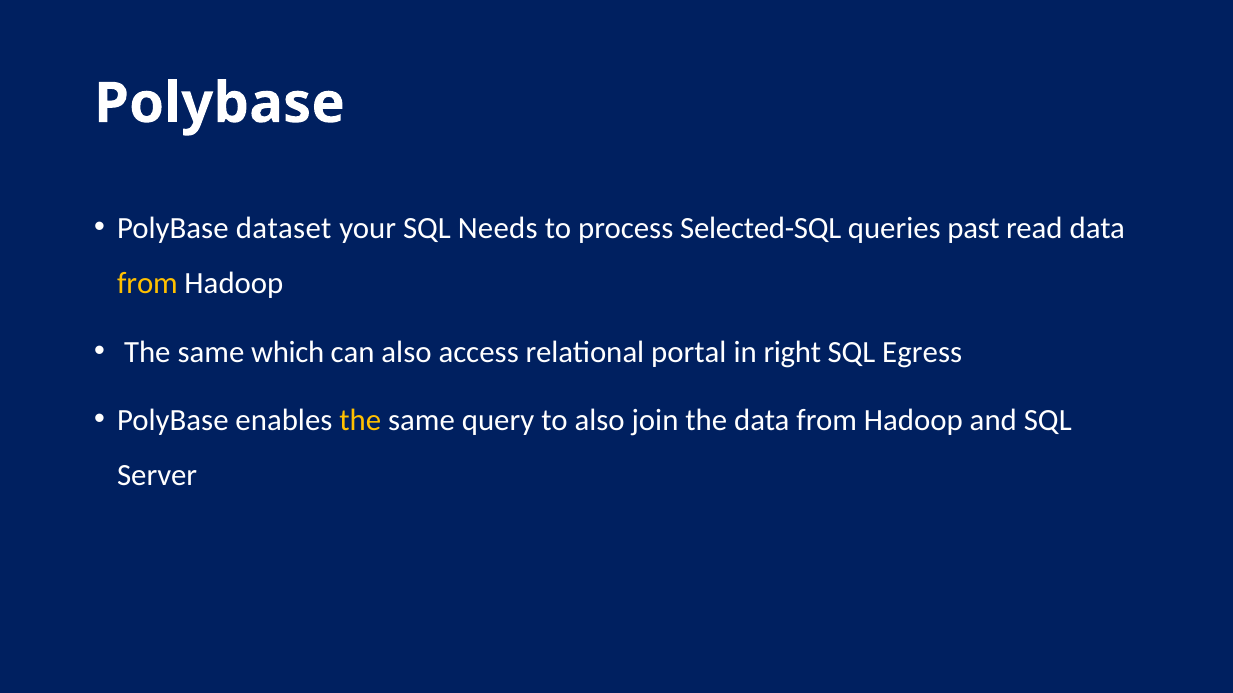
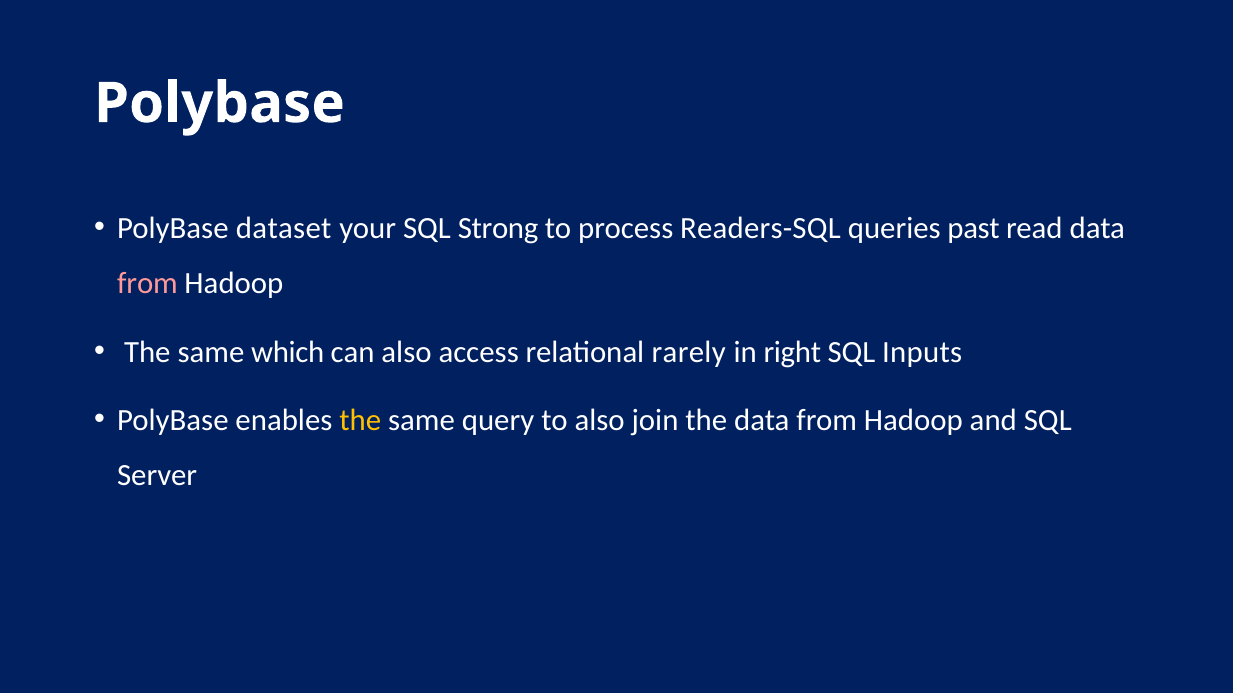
Needs: Needs -> Strong (498, 228)
Selected-SQL: Selected-SQL -> Readers-SQL (760, 228)
from colour: yellow -> pink (147, 284)
portal: portal -> rarely (689, 352)
Egress: Egress -> Inputs (922, 352)
